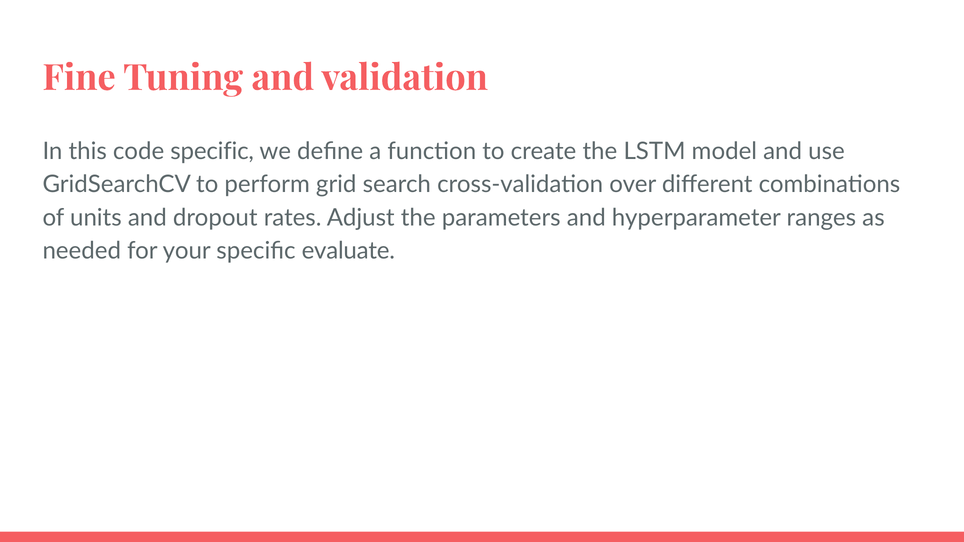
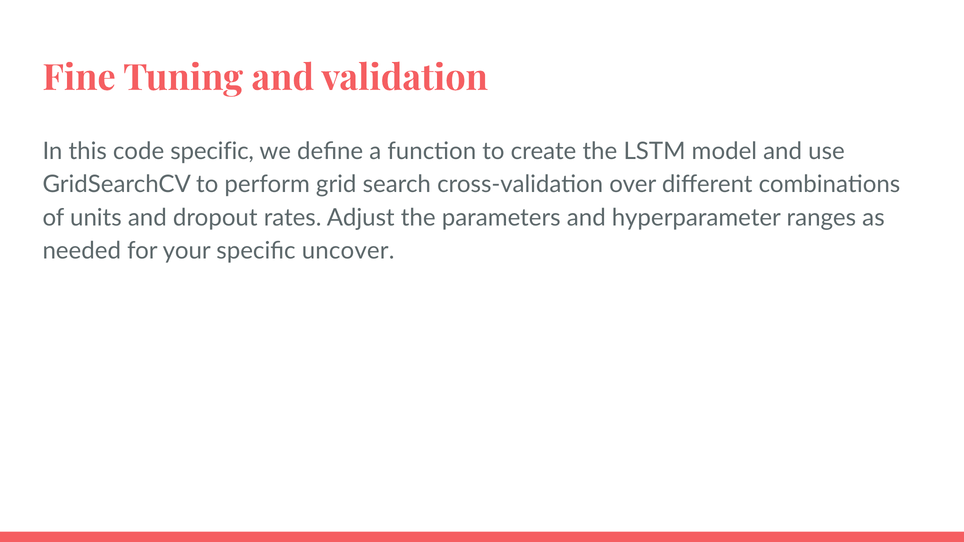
evaluate: evaluate -> uncover (348, 251)
